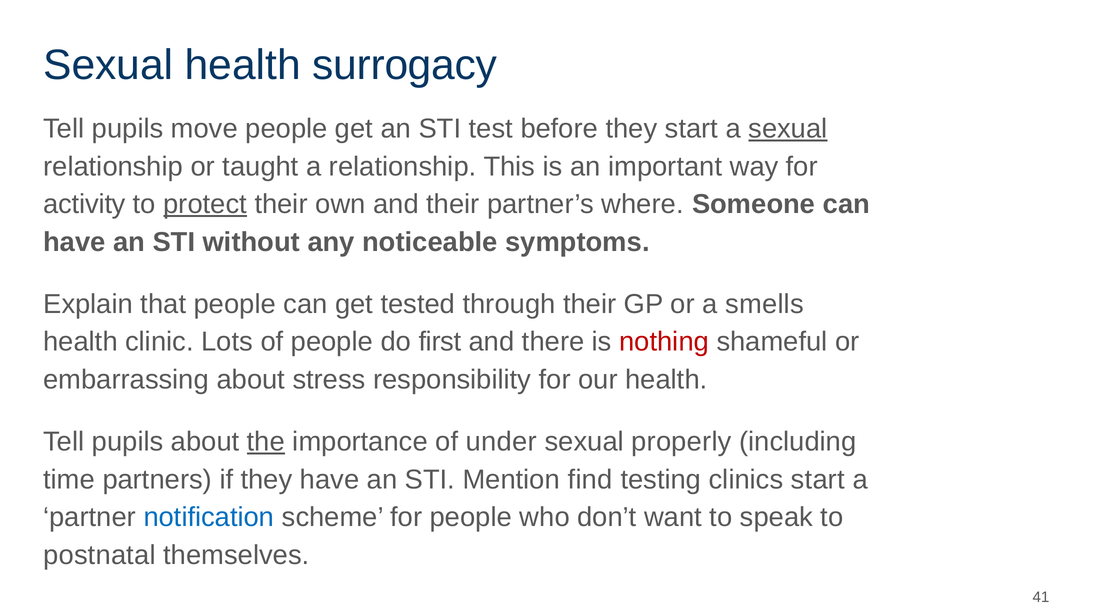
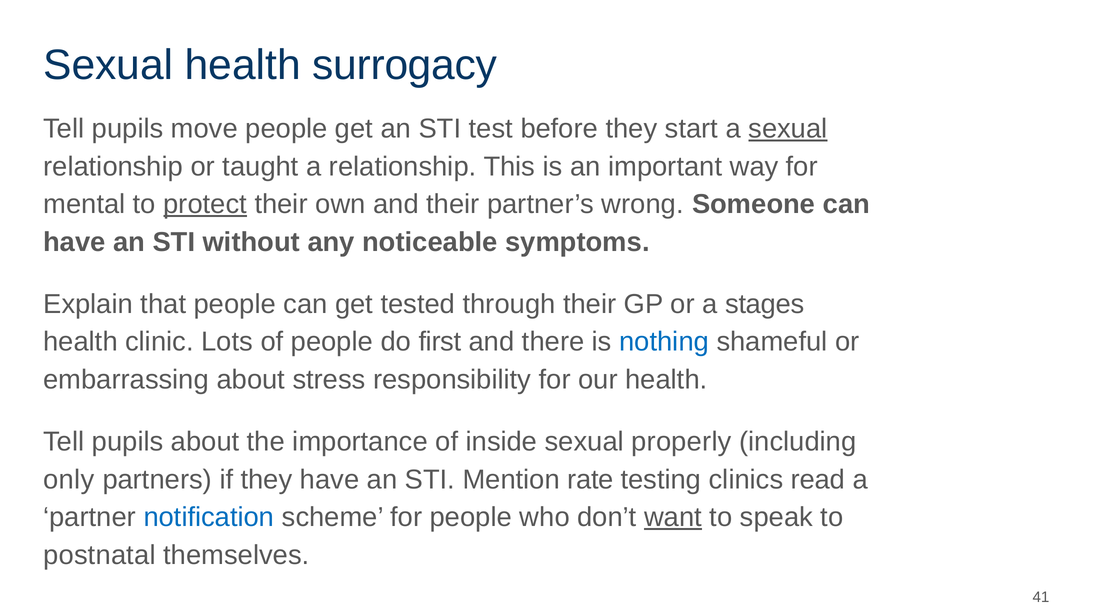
activity: activity -> mental (84, 204)
where: where -> wrong (643, 204)
smells: smells -> stages (765, 304)
nothing colour: red -> blue (664, 342)
the underline: present -> none (266, 442)
under: under -> inside (501, 442)
time: time -> only (69, 479)
find: find -> rate (590, 479)
clinics start: start -> read (818, 479)
want underline: none -> present (673, 517)
